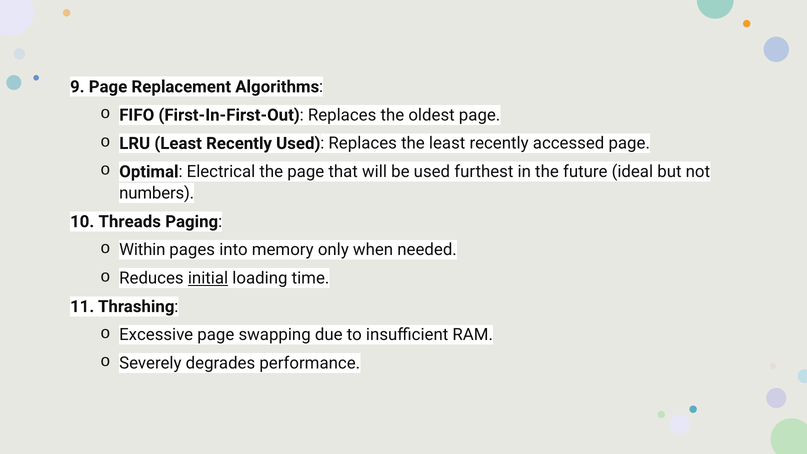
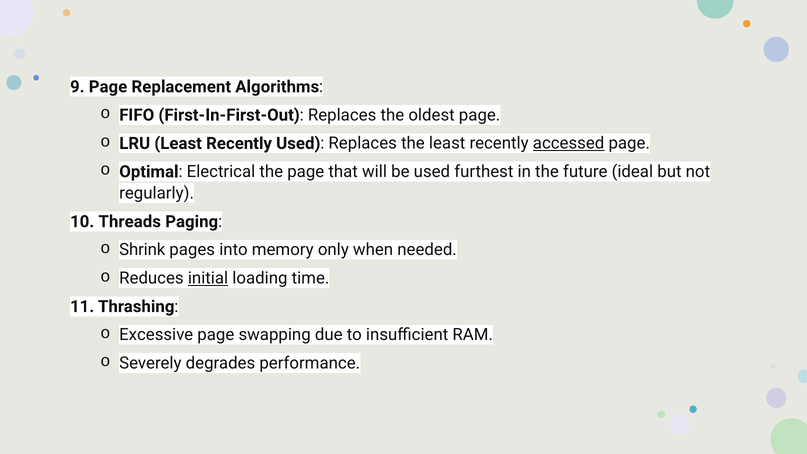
accessed underline: none -> present (569, 143)
numbers: numbers -> regularly (157, 193)
Within: Within -> Shrink (142, 250)
